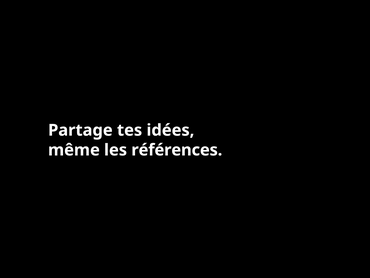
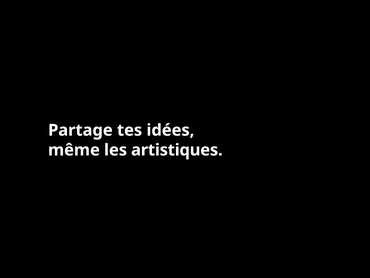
références: références -> artistiques (177, 150)
